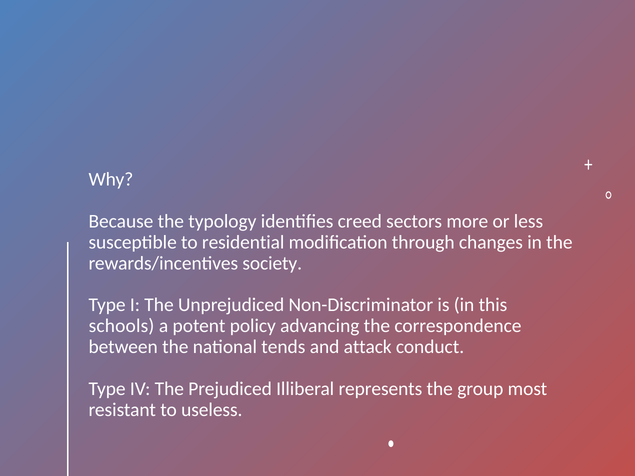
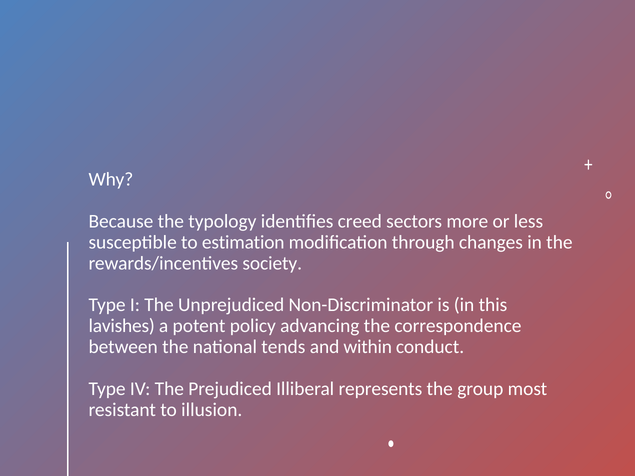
residential: residential -> estimation (243, 242)
schools: schools -> lavishes (122, 326)
attack: attack -> within (368, 347)
useless: useless -> illusion (212, 410)
